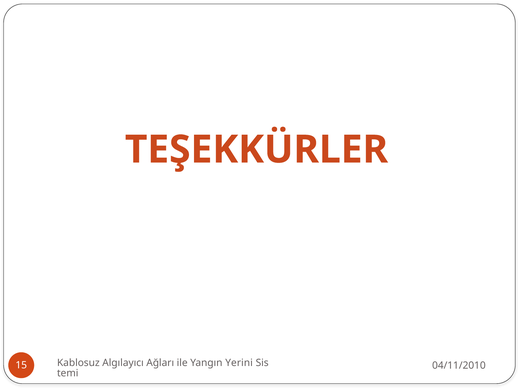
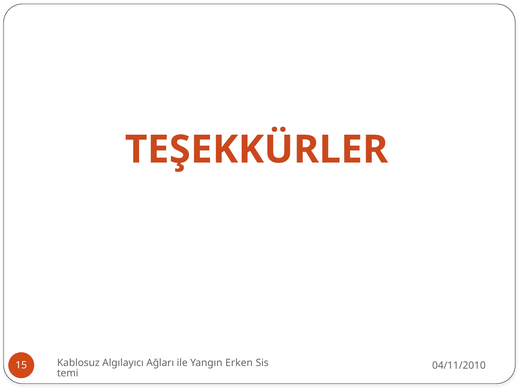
Yerini: Yerini -> Erken (239, 363)
